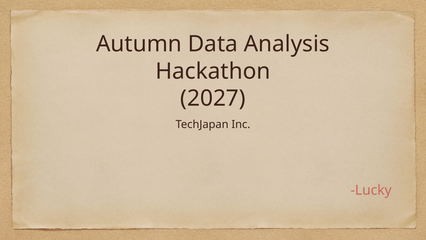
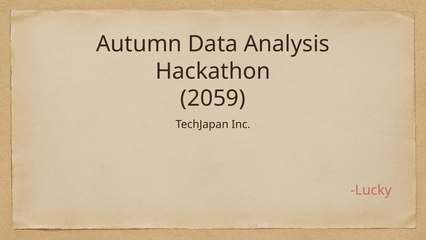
2027: 2027 -> 2059 (213, 98)
